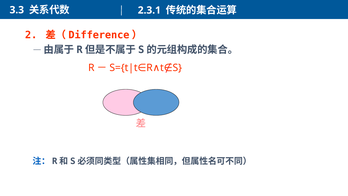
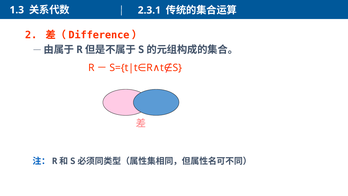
3.3: 3.3 -> 1.3 (17, 10)
